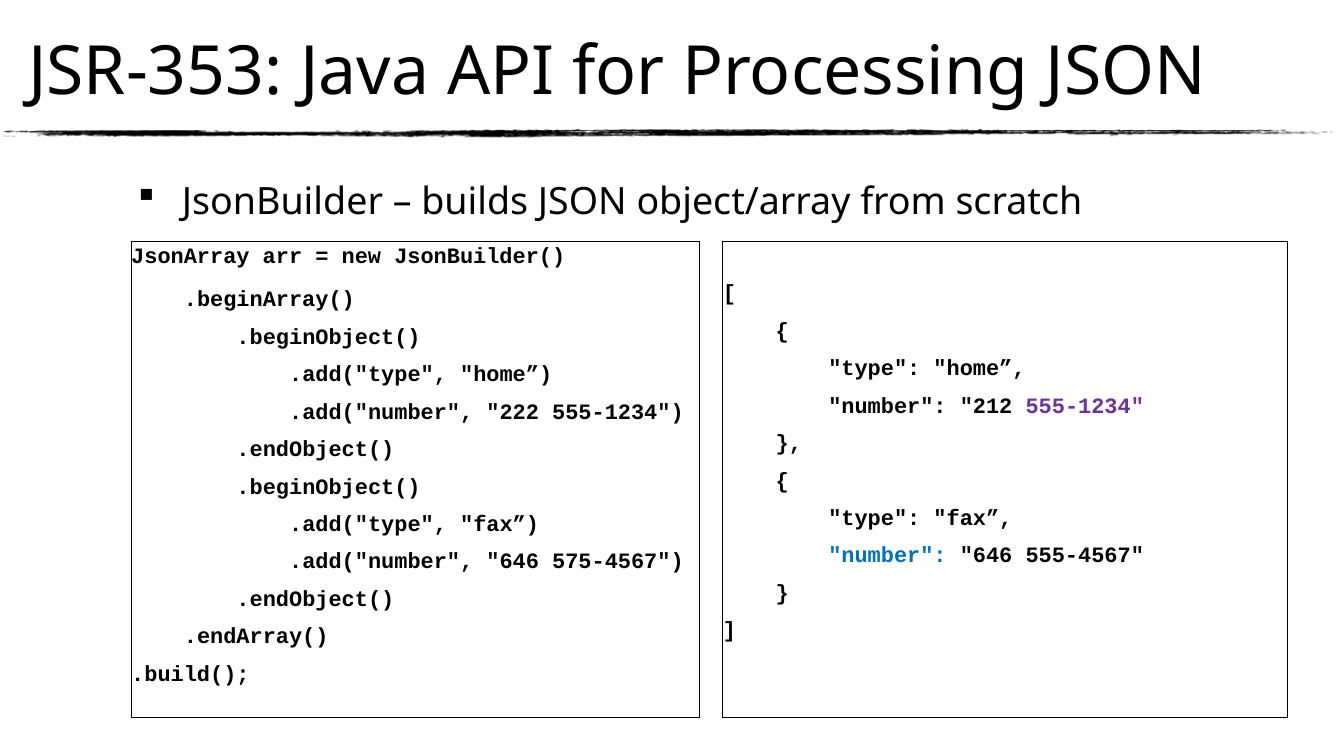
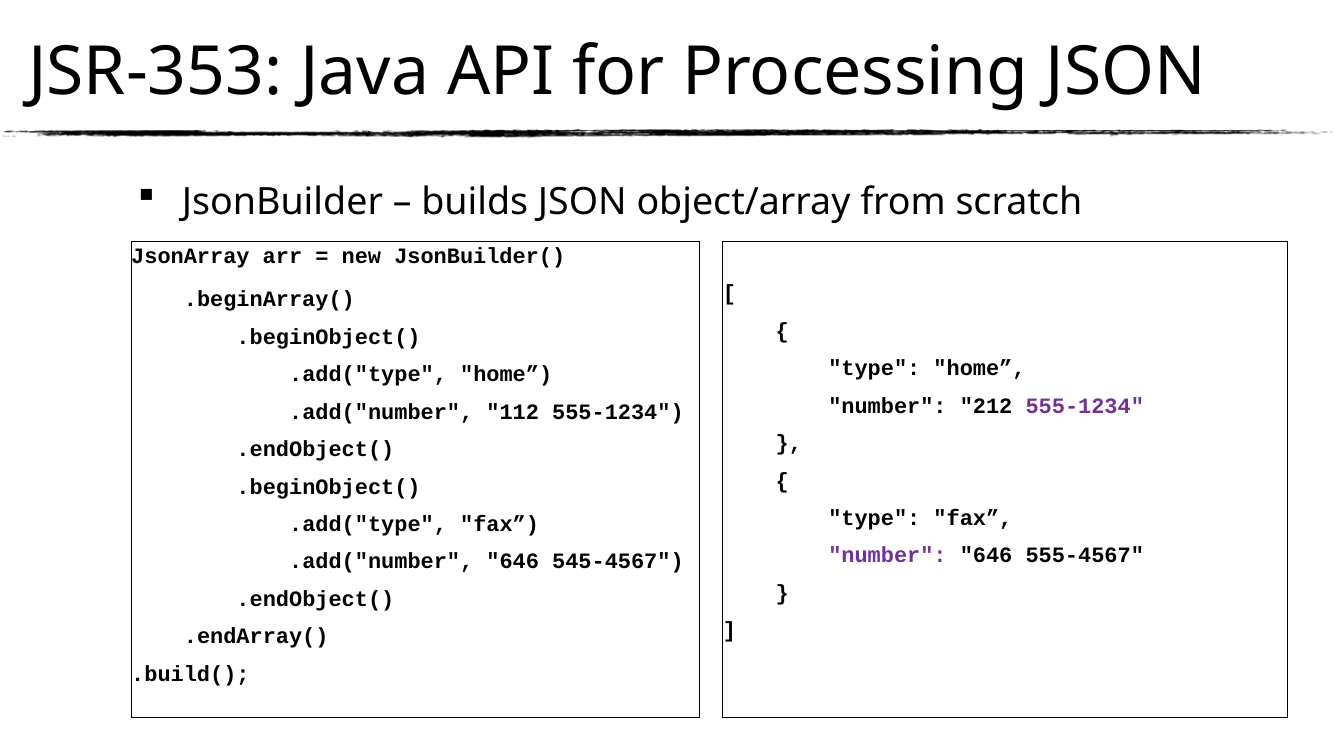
222: 222 -> 112 (513, 412)
number colour: blue -> purple (887, 556)
575-4567: 575-4567 -> 545-4567 (618, 562)
